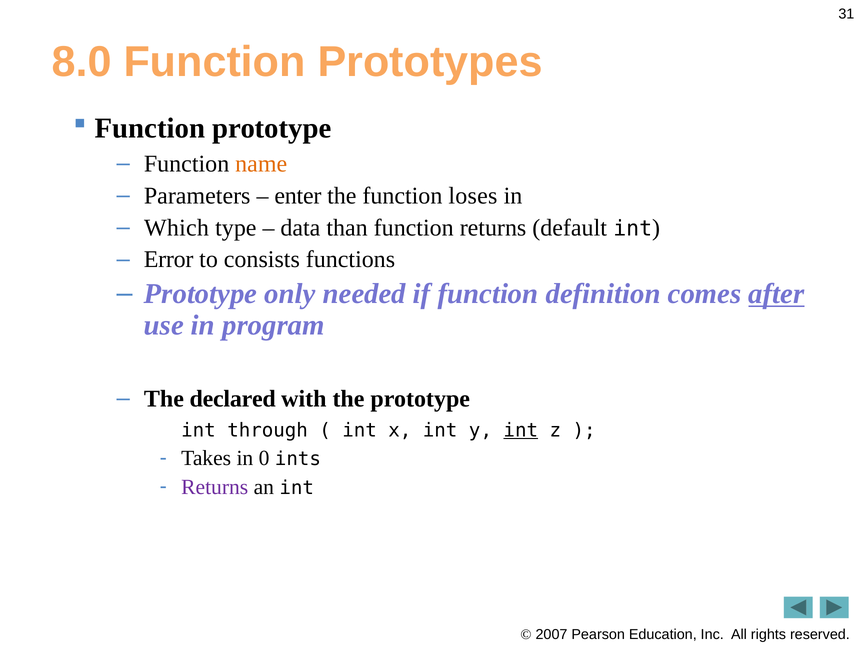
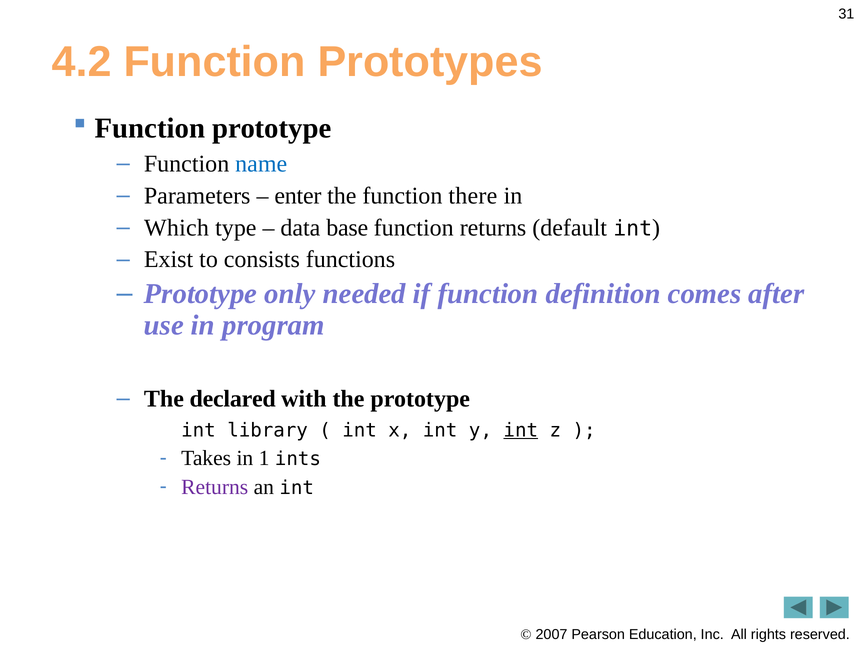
8.0: 8.0 -> 4.2 (82, 62)
name colour: orange -> blue (261, 164)
loses: loses -> there (473, 196)
than: than -> base (347, 228)
Error: Error -> Exist (169, 260)
after underline: present -> none (776, 294)
through: through -> library (268, 431)
0: 0 -> 1 (264, 458)
